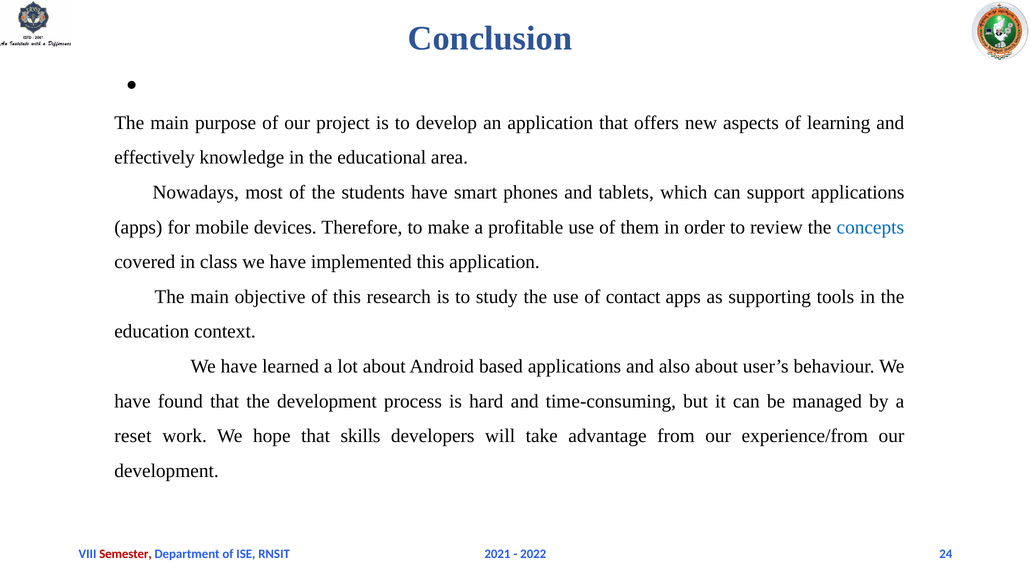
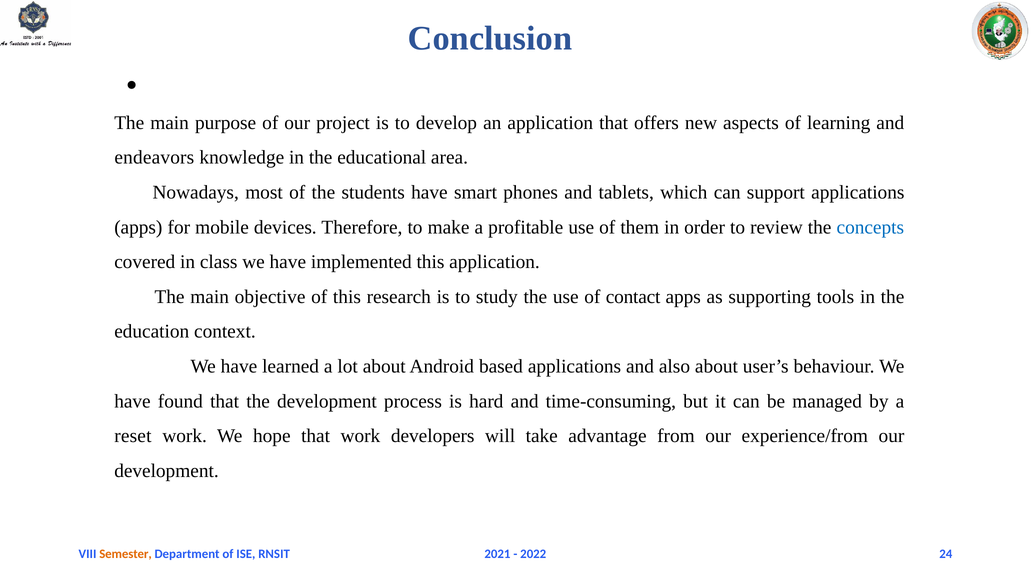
effectively: effectively -> endeavors (154, 158)
that skills: skills -> work (360, 436)
Semester colour: red -> orange (125, 554)
